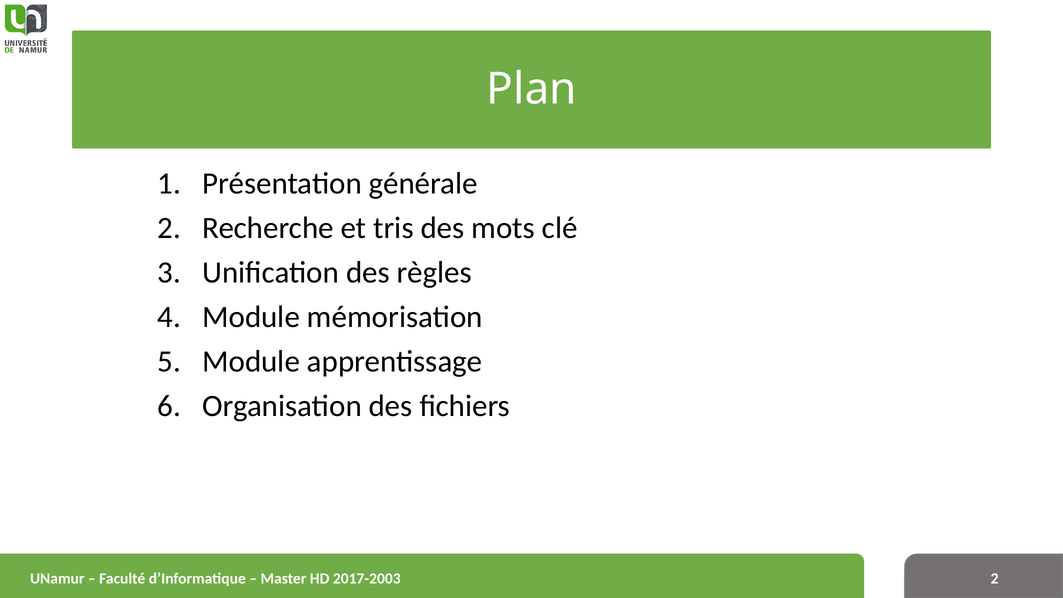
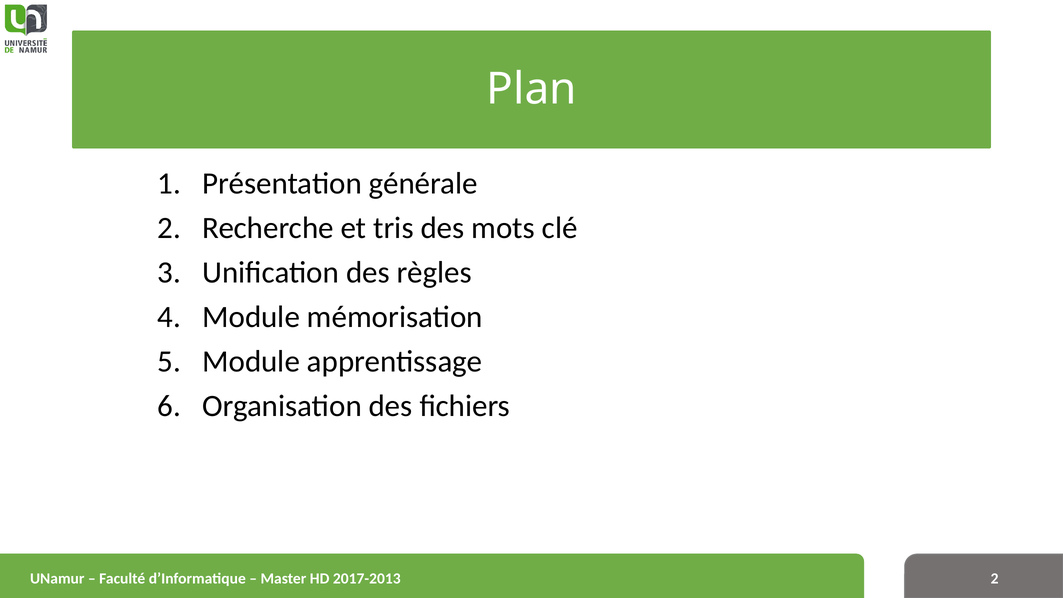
2017-2003: 2017-2003 -> 2017-2013 (367, 578)
